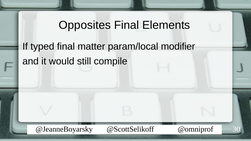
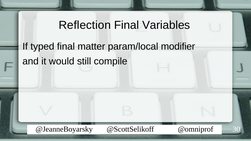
Opposites: Opposites -> Reflection (85, 25)
Elements: Elements -> Variables (166, 25)
